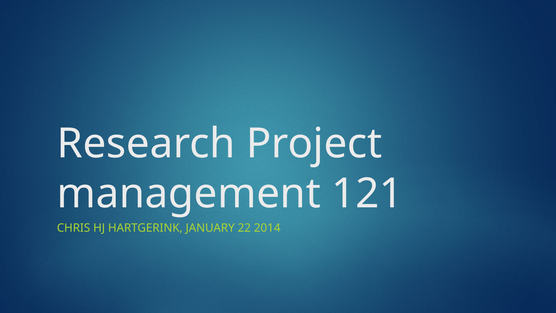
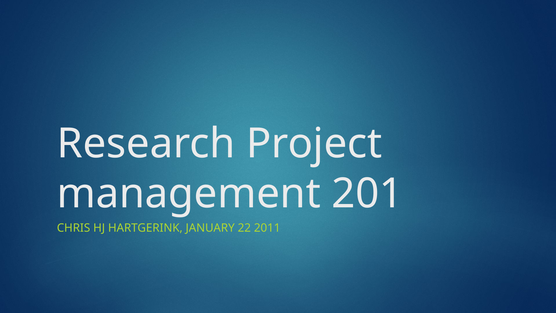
121: 121 -> 201 (367, 194)
2014: 2014 -> 2011 (267, 228)
